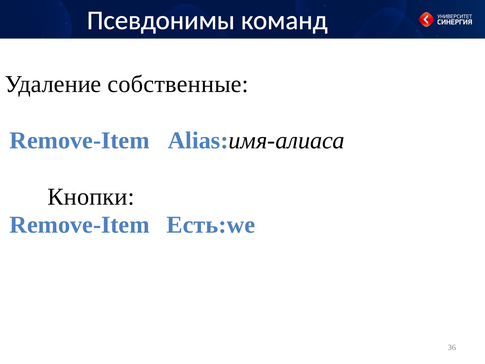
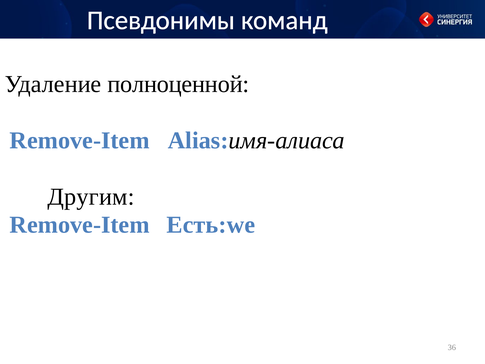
собственные: собственные -> полноценной (178, 84)
Кнопки: Кнопки -> Другим (91, 197)
